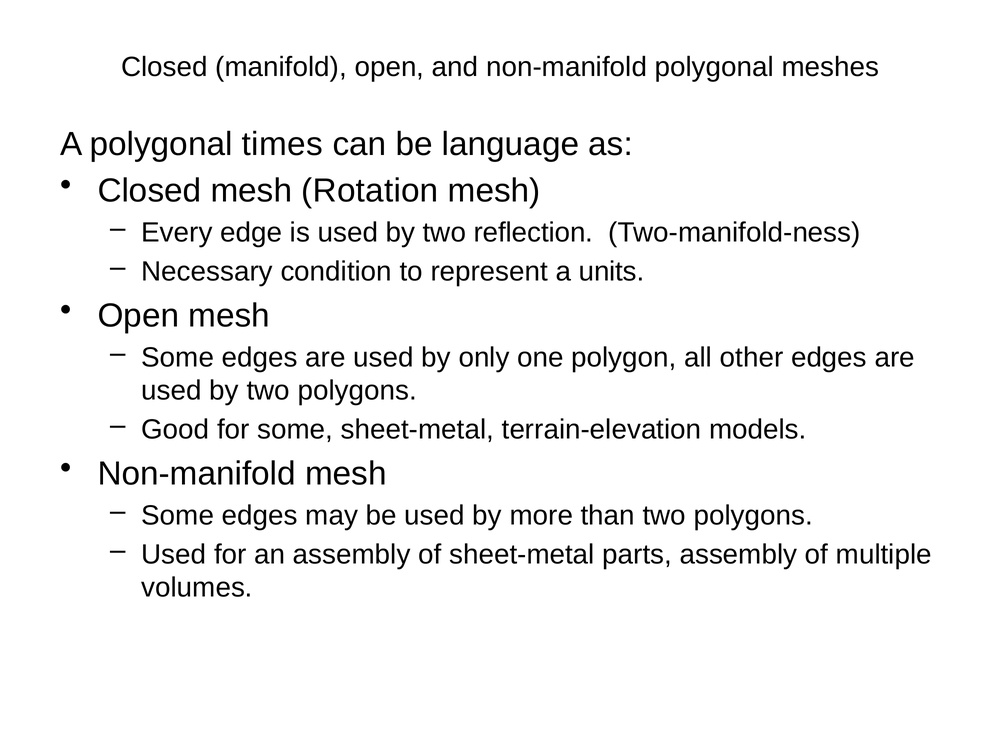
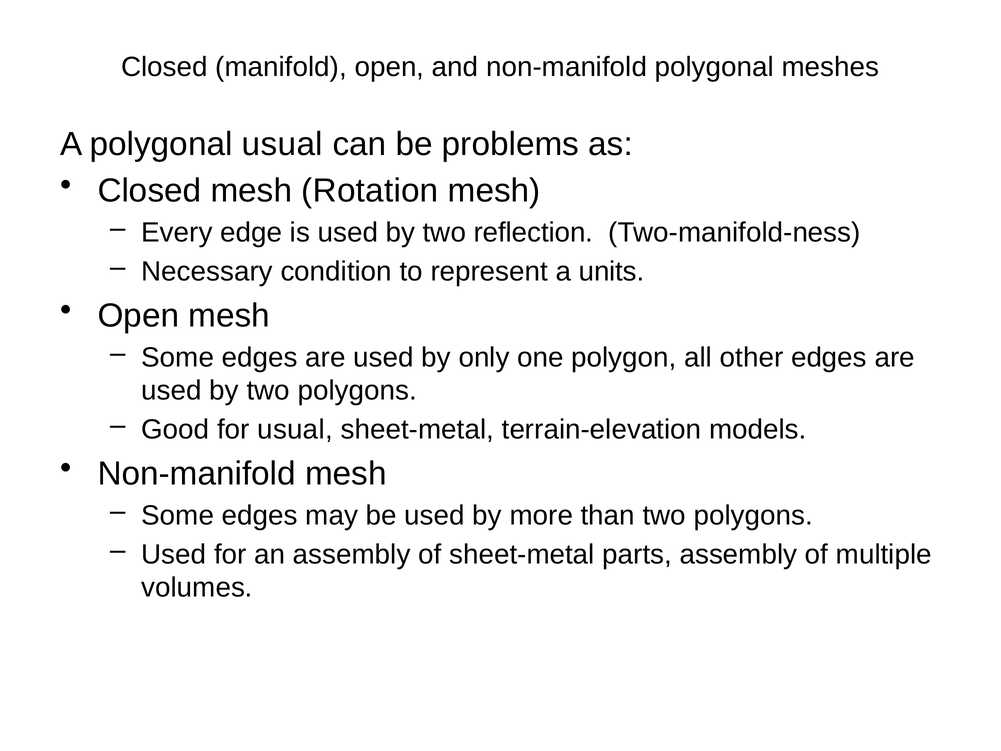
polygonal times: times -> usual (282, 144)
language: language -> problems (511, 144)
for some: some -> usual (295, 430)
